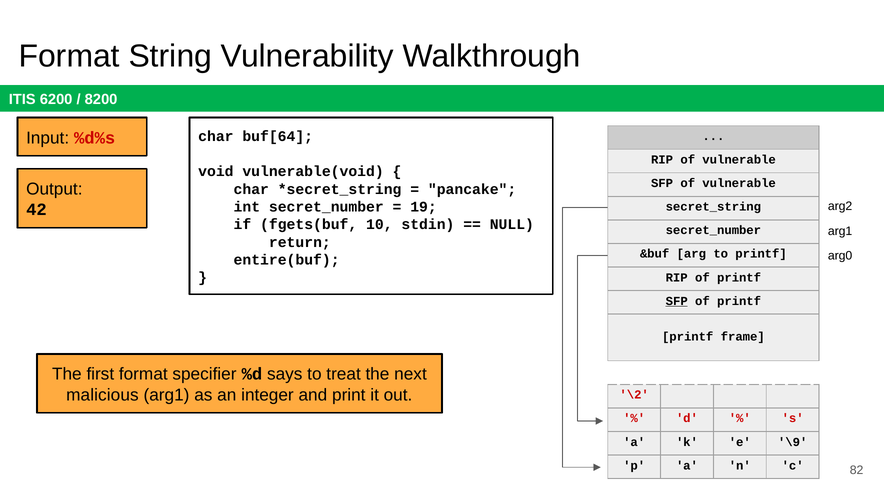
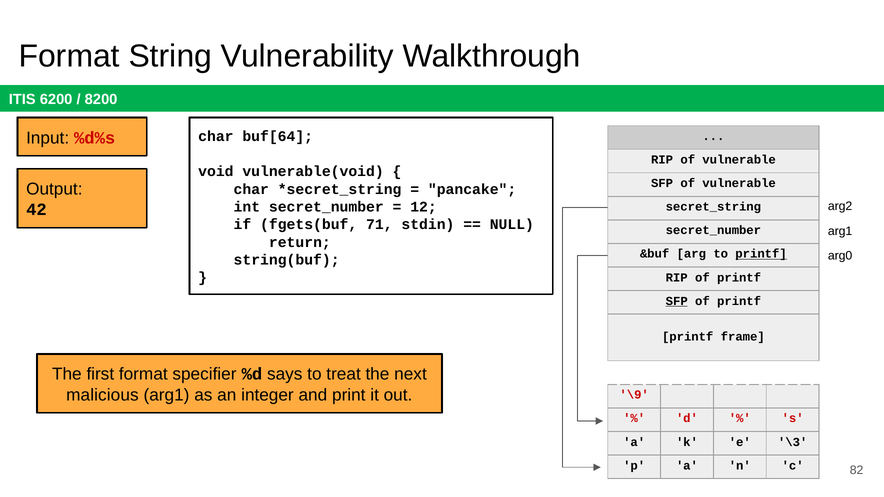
19: 19 -> 12 (424, 207)
10: 10 -> 71 (379, 225)
printf underline: none -> present (761, 254)
entire(buf: entire(buf -> string(buf (287, 260)
\2: \2 -> \9 (634, 395)
\9: \9 -> \3 (793, 442)
